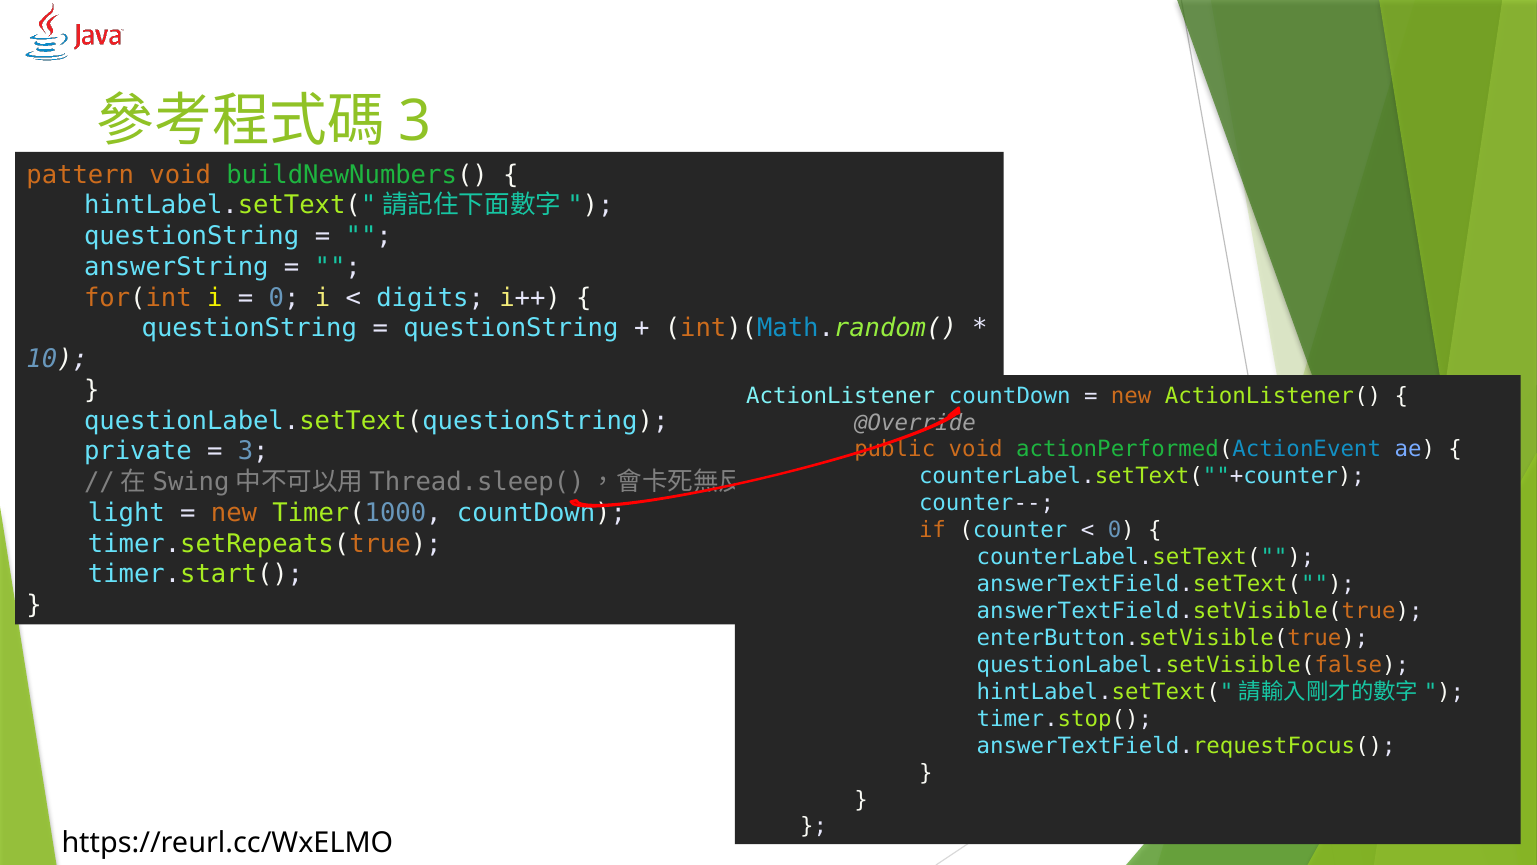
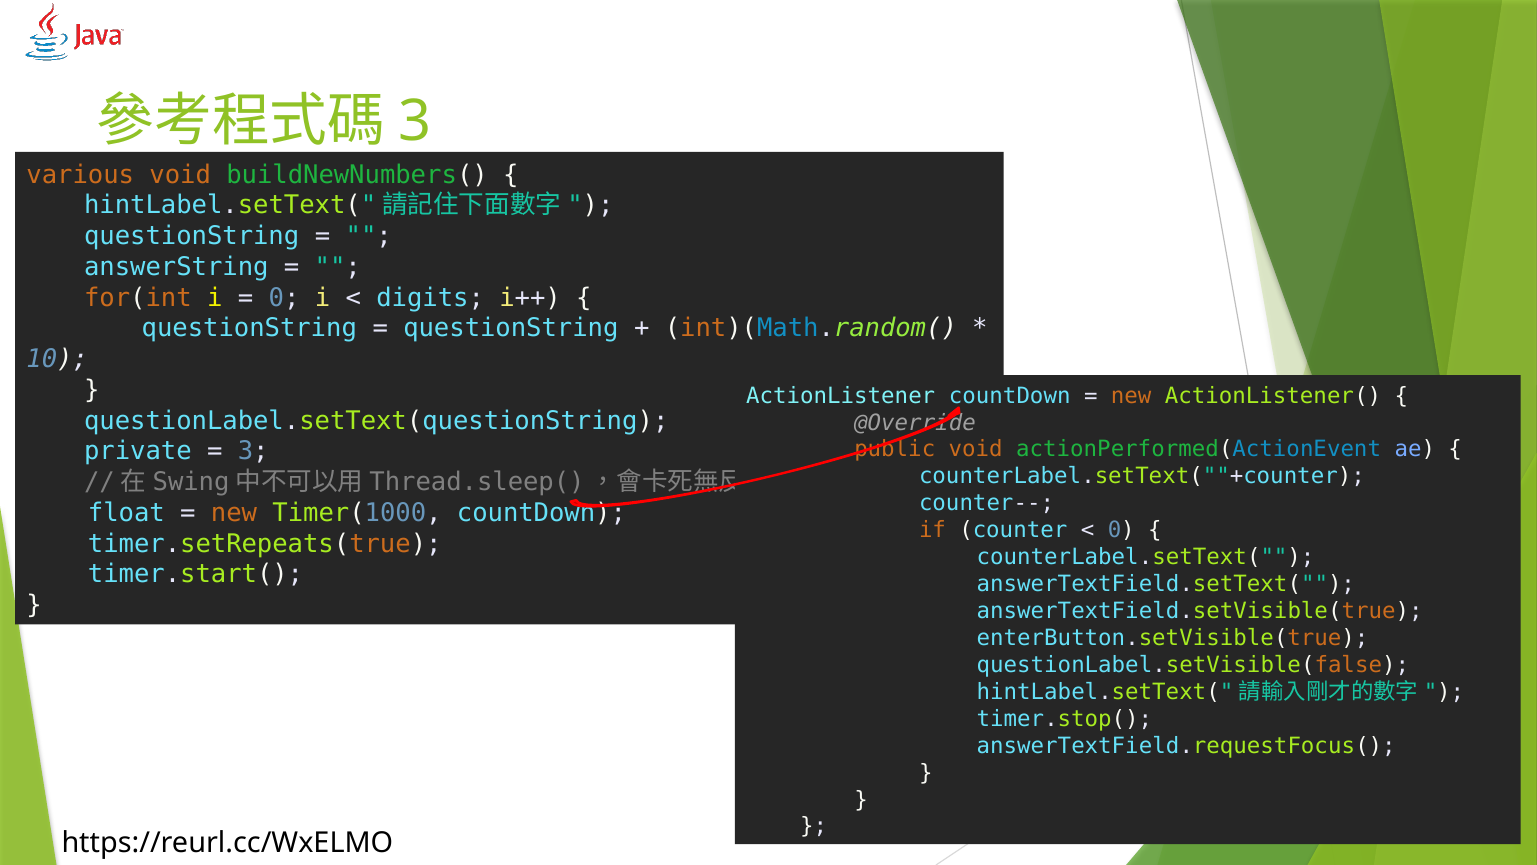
pattern: pattern -> various (80, 175)
light: light -> float (126, 513)
